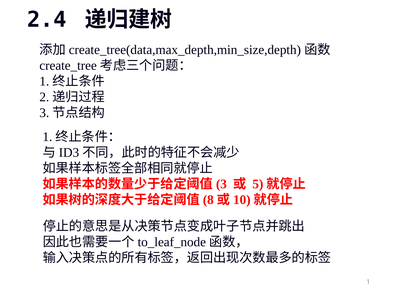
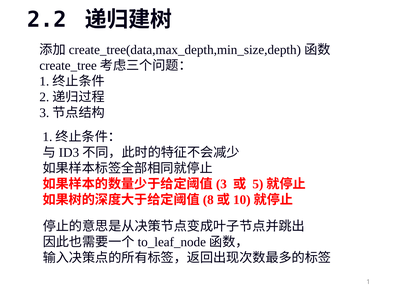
2.4: 2.4 -> 2.2 (47, 20)
